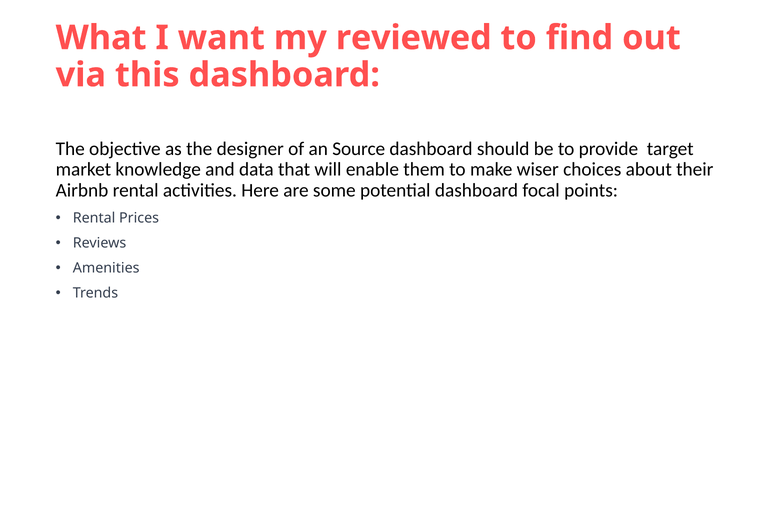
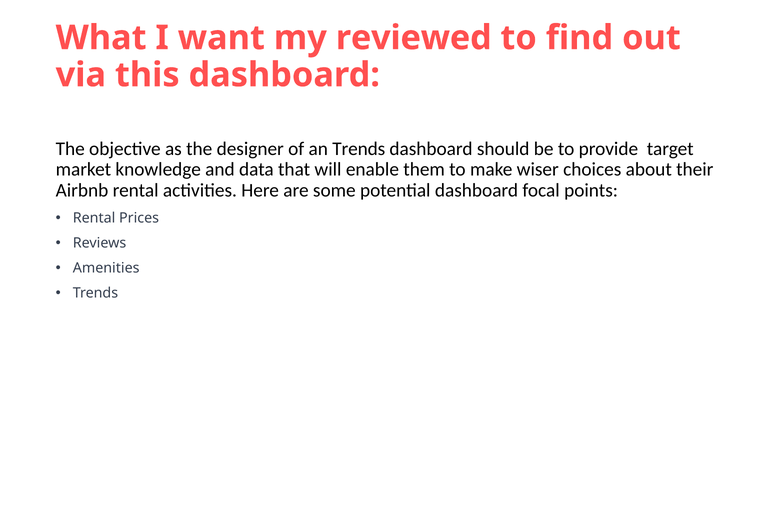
an Source: Source -> Trends (359, 149)
